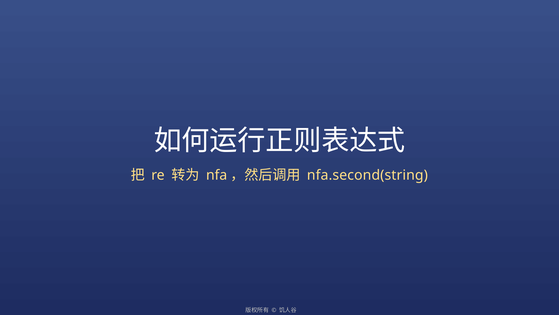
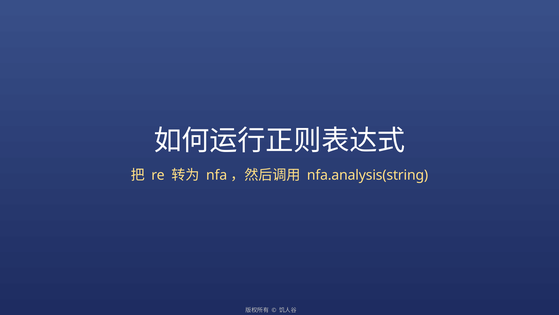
nfa.second(string: nfa.second(string -> nfa.analysis(string (368, 175)
